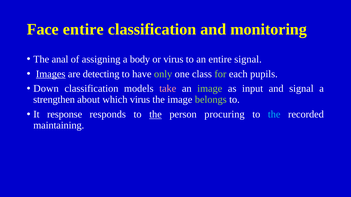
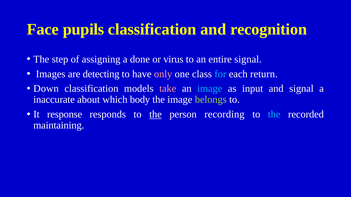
Face entire: entire -> pupils (84, 29)
monitoring: monitoring -> recognition (269, 29)
anal: anal -> step (60, 59)
body: body -> done (140, 59)
Images underline: present -> none (51, 74)
only colour: light green -> pink (163, 74)
for colour: light green -> light blue (220, 74)
pupils: pupils -> return (264, 74)
image colour: light green -> light blue (210, 89)
strengthen: strengthen -> inaccurate (54, 100)
which virus: virus -> body (140, 100)
procuring: procuring -> recording (224, 115)
